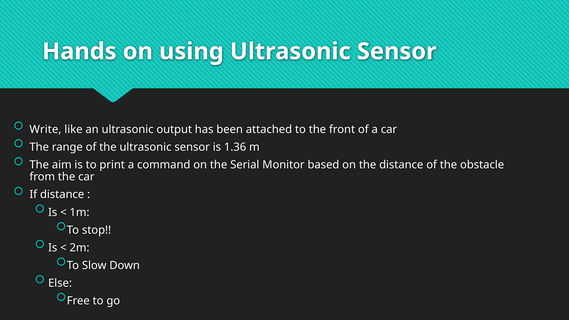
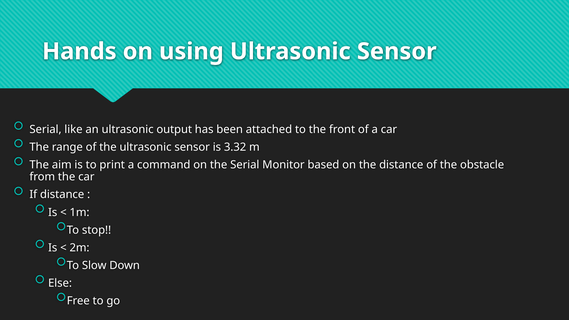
Write: Write -> Serial (46, 129)
1.36: 1.36 -> 3.32 (235, 147)
